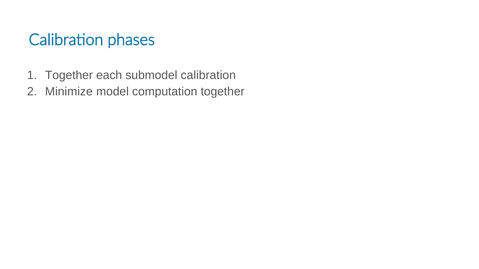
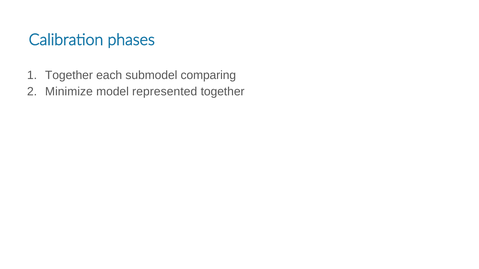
submodel calibration: calibration -> comparing (208, 75)
computation: computation -> represented (165, 92)
